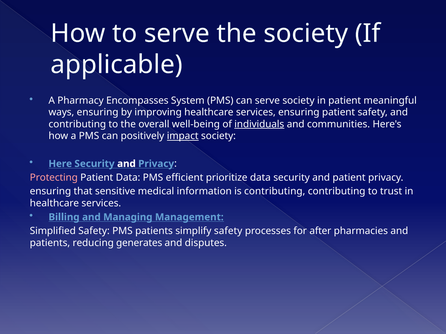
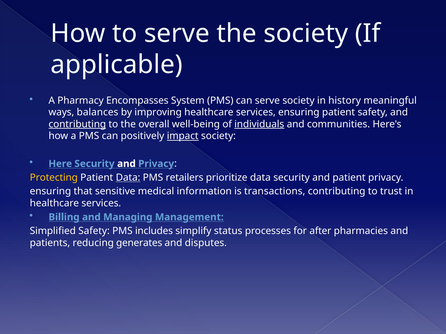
in patient: patient -> history (345, 101)
ways ensuring: ensuring -> balances (98, 113)
contributing underline: none -> present (77, 124)
Protecting colour: pink -> yellow (54, 178)
Data underline: none -> present (128, 178)
efficient: efficient -> retailers (185, 178)
is contributing: contributing -> transactions (275, 192)
PMS patients: patients -> includes (154, 231)
simplify safety: safety -> status (228, 231)
